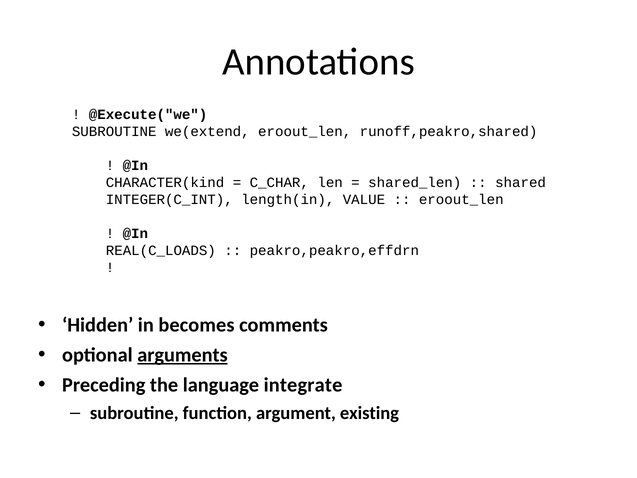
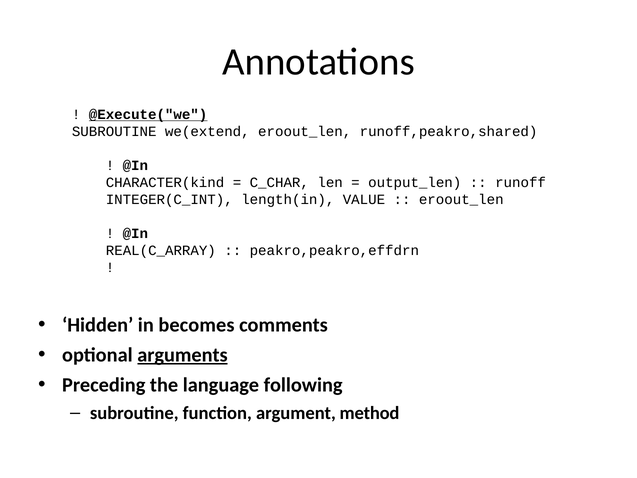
@Execute("we underline: none -> present (148, 115)
shared_len: shared_len -> output_len (415, 182)
shared: shared -> runoff (521, 182)
REAL(C_LOADS: REAL(C_LOADS -> REAL(C_ARRAY (161, 250)
integrate: integrate -> following (303, 385)
existing: existing -> method (370, 413)
